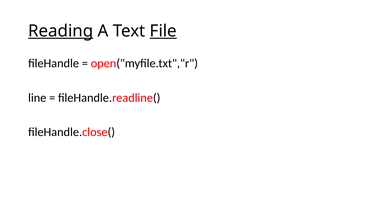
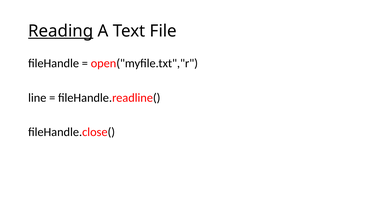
File underline: present -> none (163, 31)
